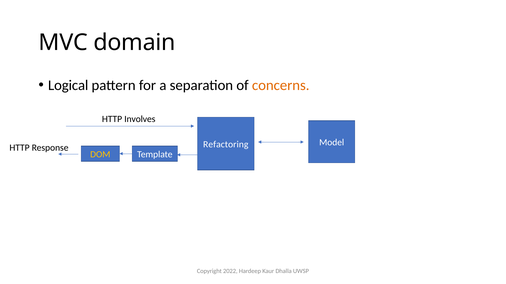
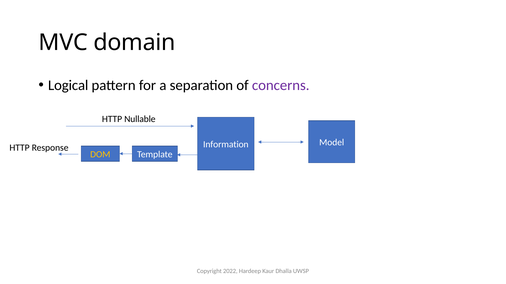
concerns colour: orange -> purple (281, 86)
Involves: Involves -> Nullable (140, 119)
Refactoring: Refactoring -> Information (226, 145)
